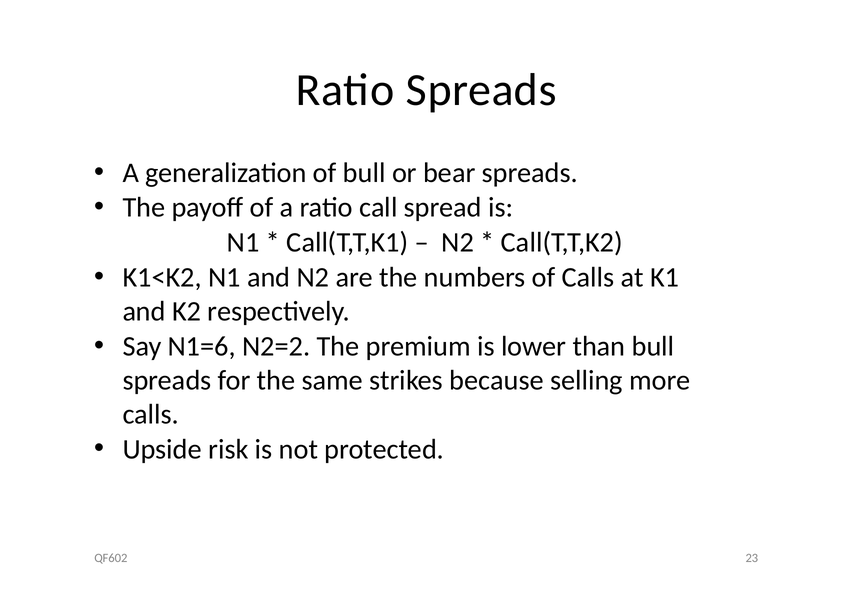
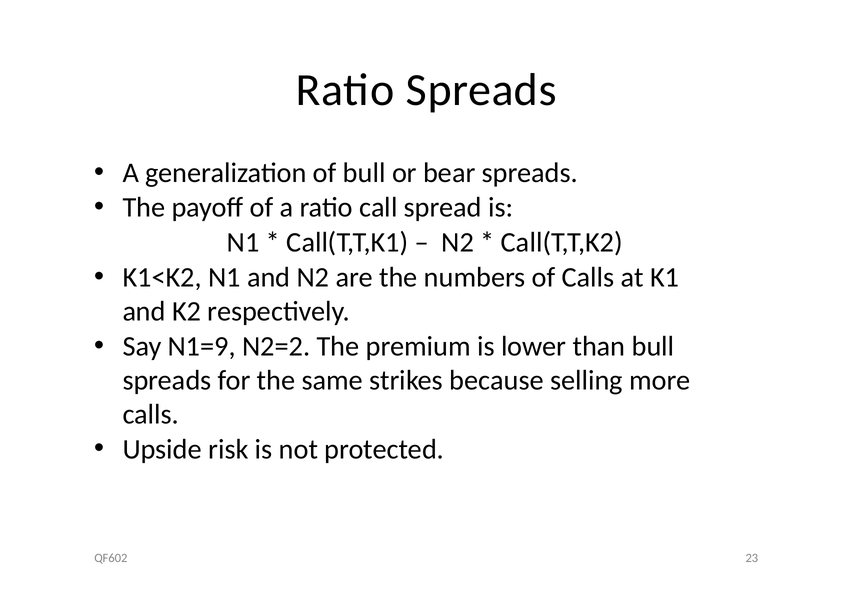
N1=6: N1=6 -> N1=9 (202, 346)
